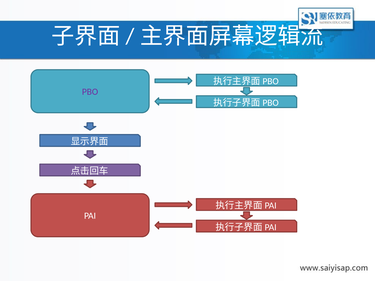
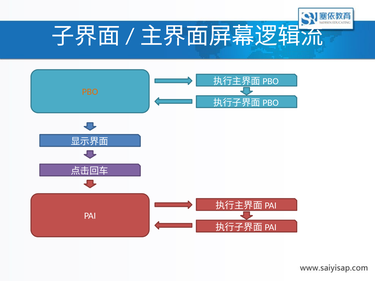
PBO colour: purple -> orange (90, 92)
